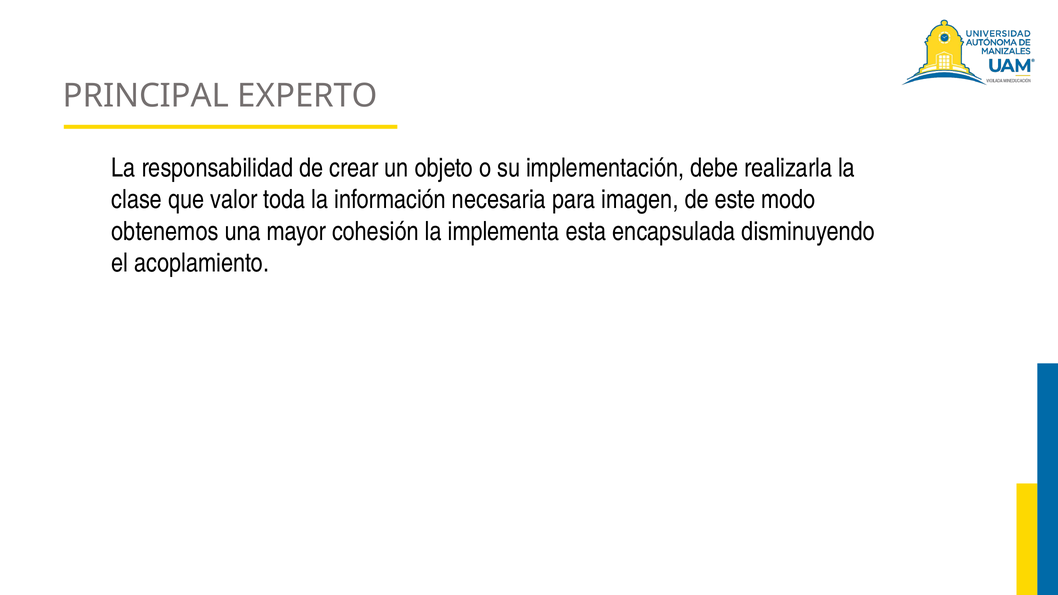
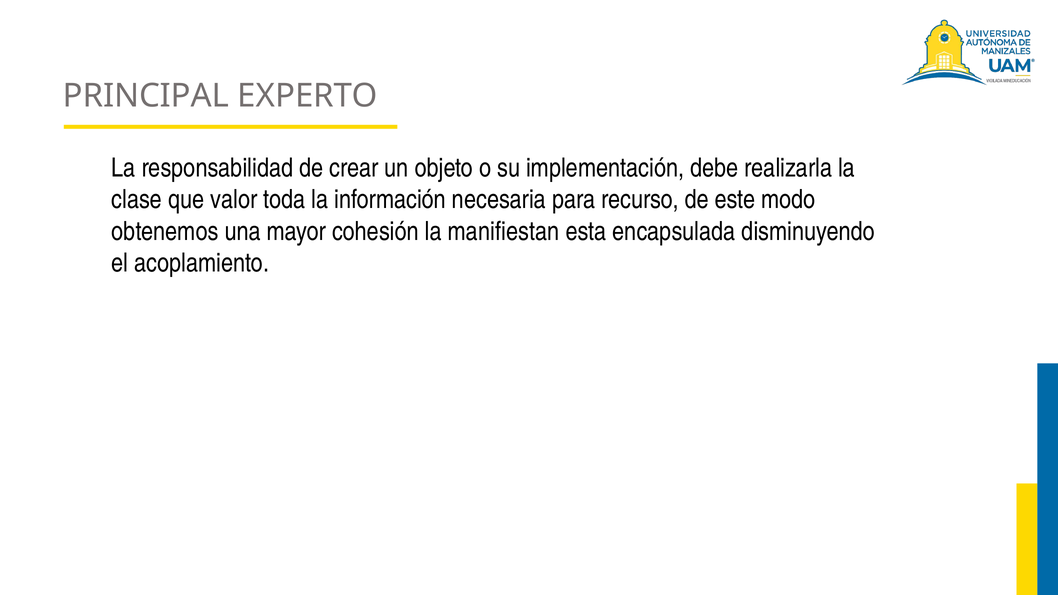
imagen: imagen -> recurso (640, 200)
implementa: implementa -> manifiestan (504, 232)
